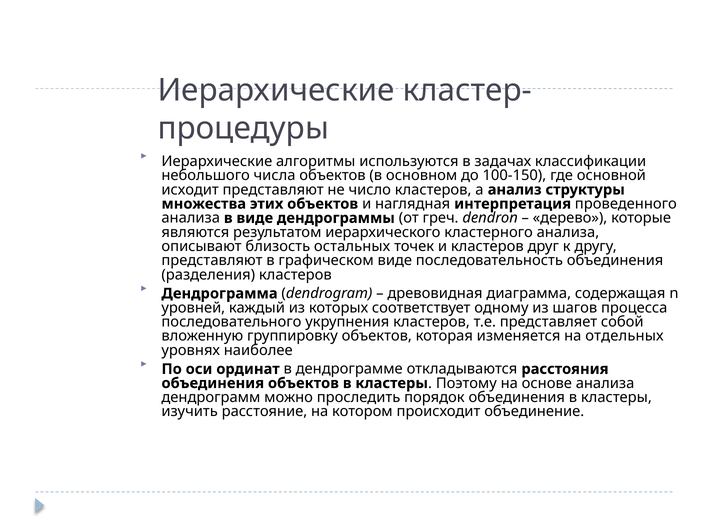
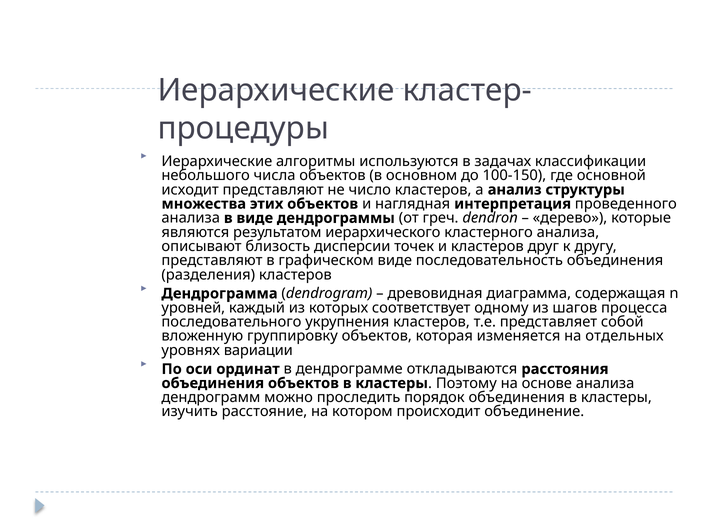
остальных: остальных -> дисперсии (352, 246)
наиболее: наиболее -> вариации (258, 350)
